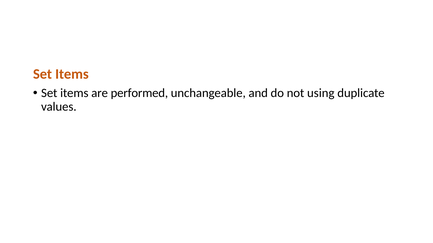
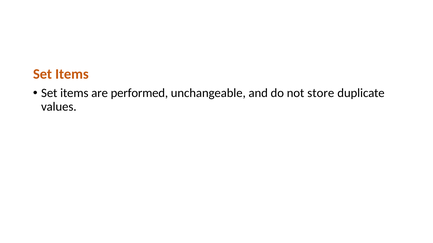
using: using -> store (321, 93)
